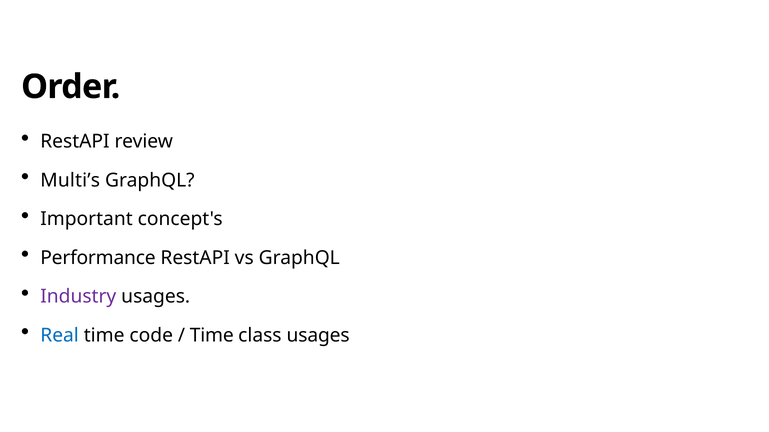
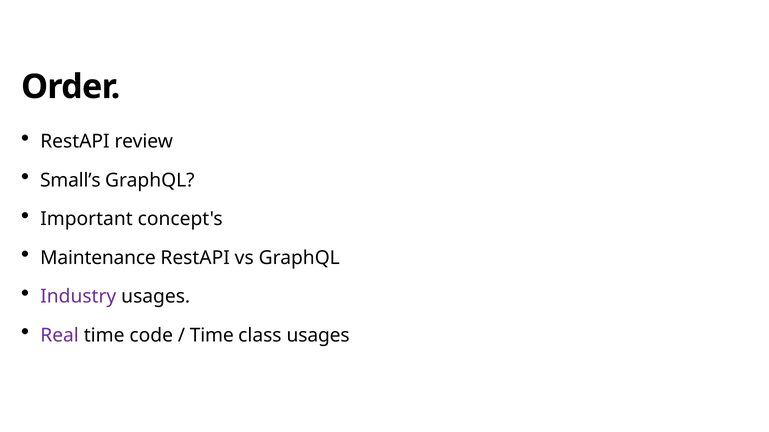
Multi’s: Multi’s -> Small’s (70, 181)
Performance: Performance -> Maintenance (98, 258)
Real colour: blue -> purple (60, 336)
